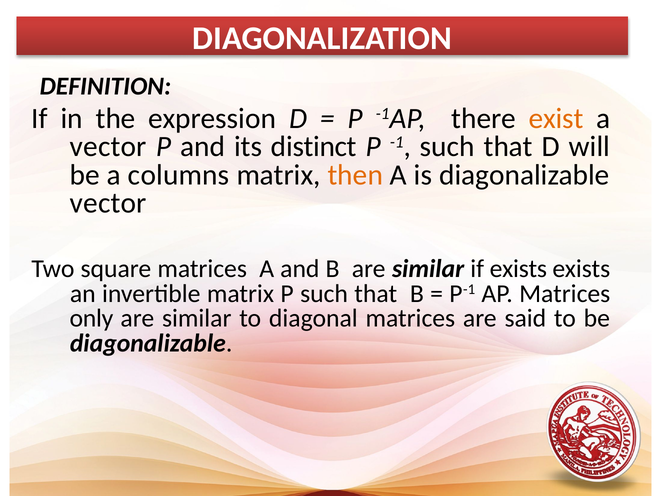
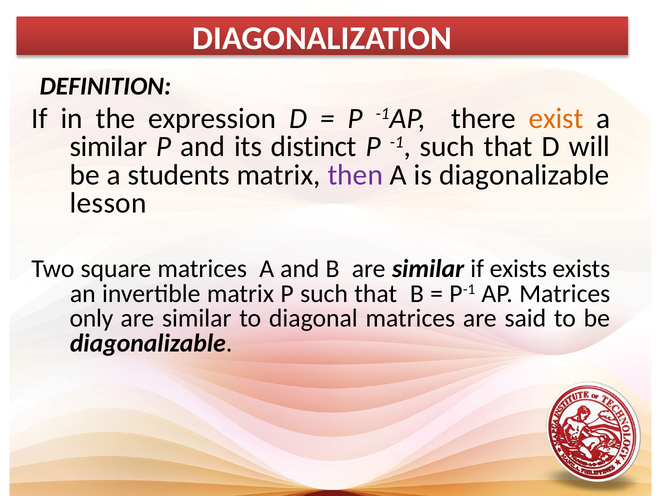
vector: vector -> similar (108, 147)
columns: columns -> students (179, 175)
then colour: orange -> purple (355, 175)
vector: vector -> lesson (108, 203)
